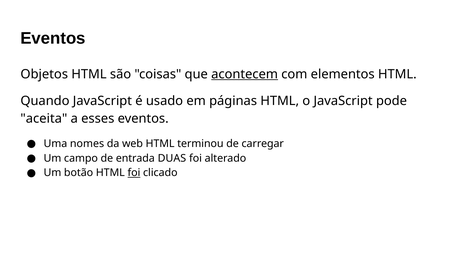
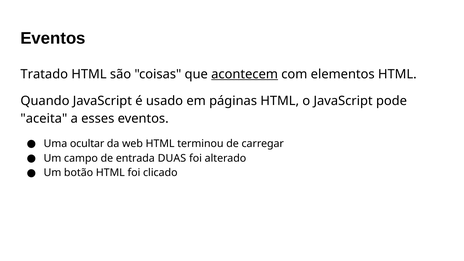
Objetos: Objetos -> Tratado (44, 74)
nomes: nomes -> ocultar (87, 144)
foi underline: present -> none (134, 173)
